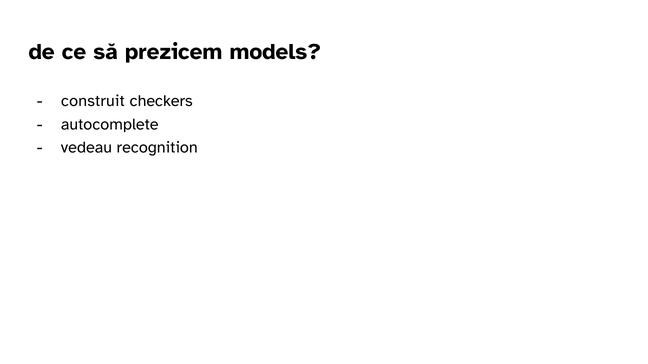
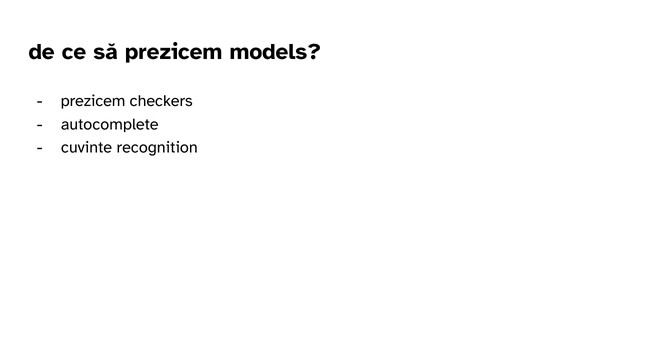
construit: construit -> prezicem (93, 101)
vedeau: vedeau -> cuvinte (87, 148)
